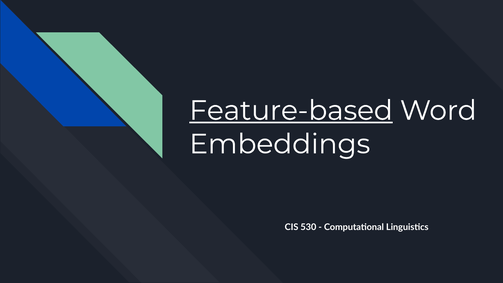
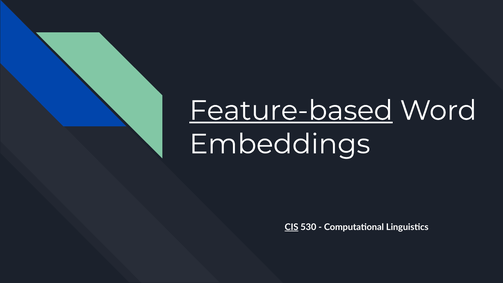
CIS underline: none -> present (292, 227)
